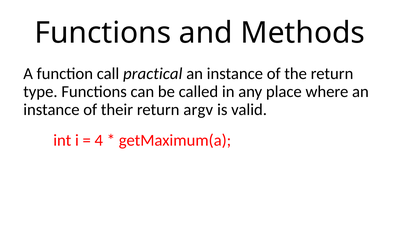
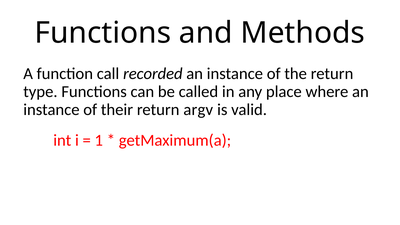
practical: practical -> recorded (153, 74)
4: 4 -> 1 (99, 140)
